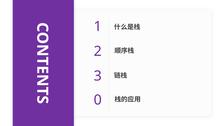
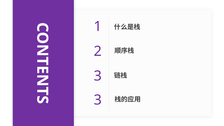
0: 0 -> 3 (98, 100)
